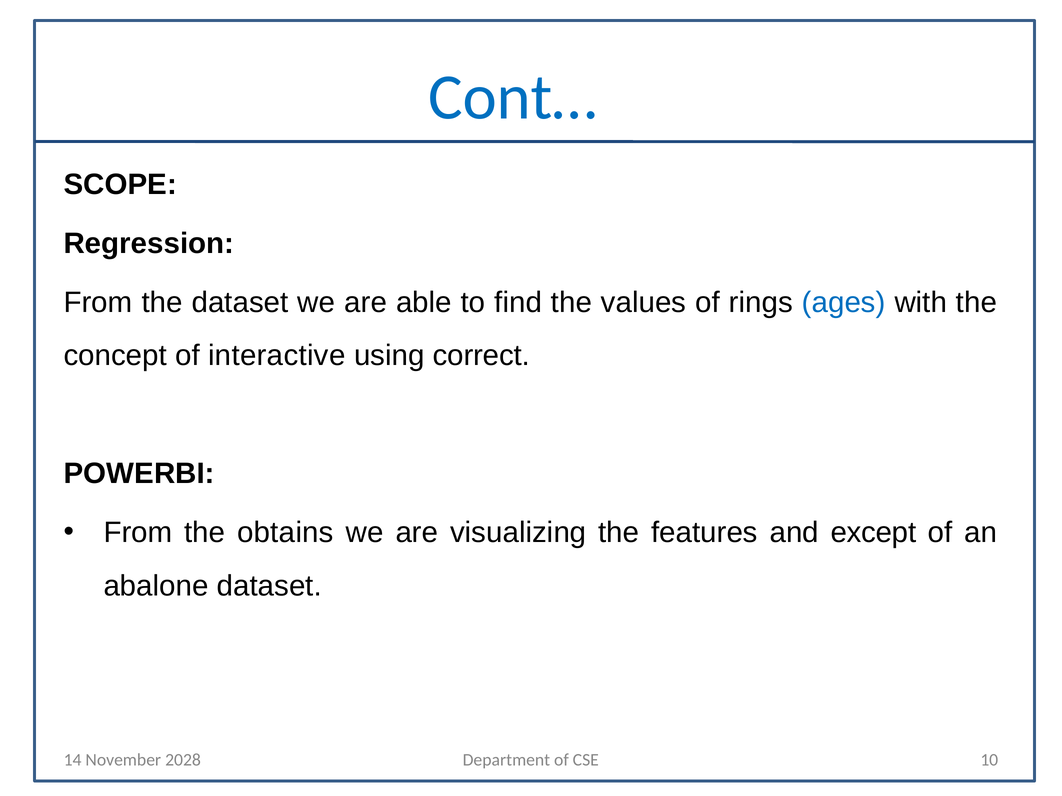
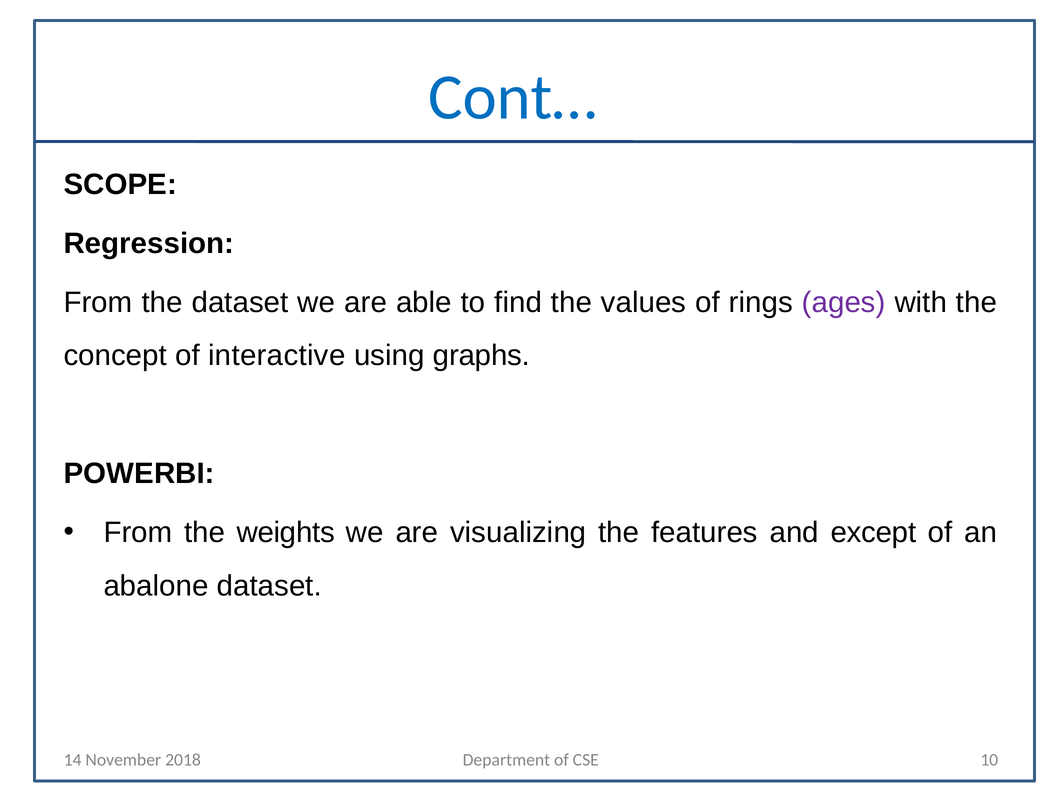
ages colour: blue -> purple (844, 303)
correct: correct -> graphs (481, 356)
obtains: obtains -> weights (286, 533)
2028: 2028 -> 2018 (183, 761)
